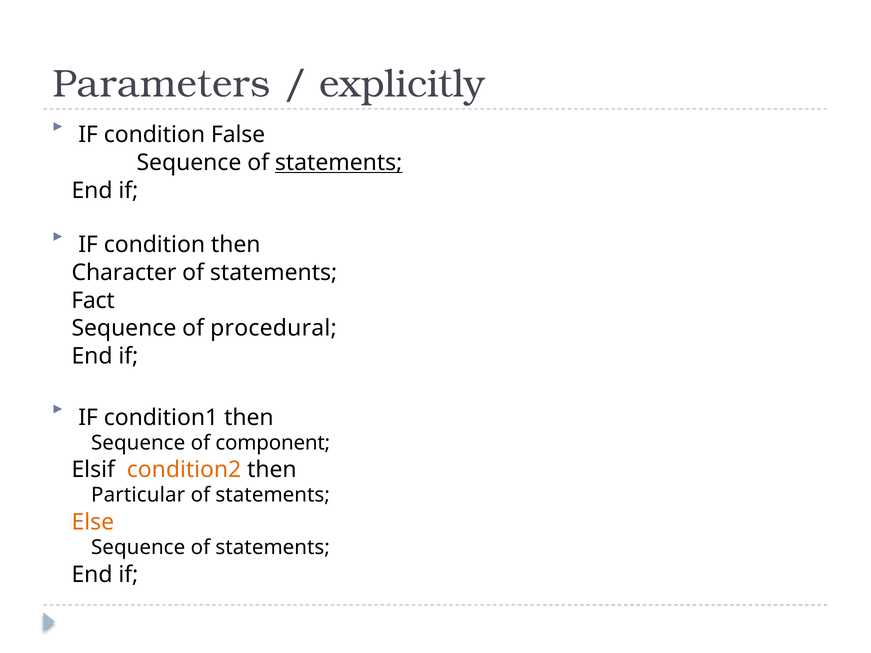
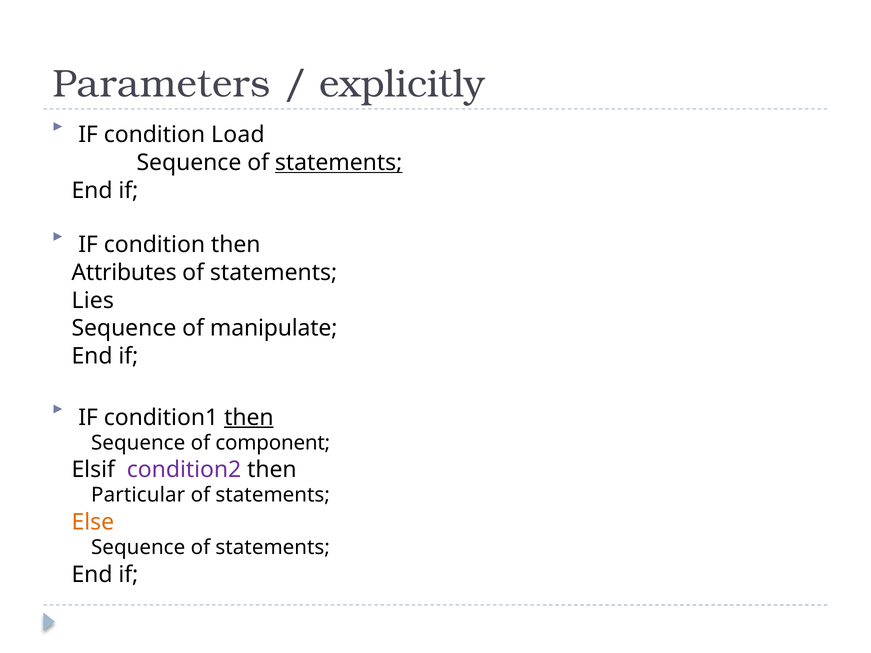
False: False -> Load (238, 135)
Character: Character -> Attributes (124, 273)
Fact: Fact -> Lies (93, 301)
procedural: procedural -> manipulate (274, 329)
then underline: none -> present (249, 418)
condition2 colour: orange -> purple (184, 470)
